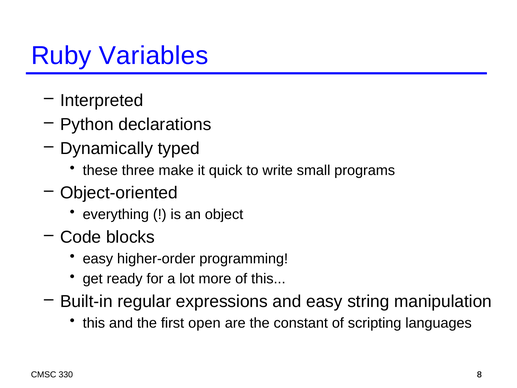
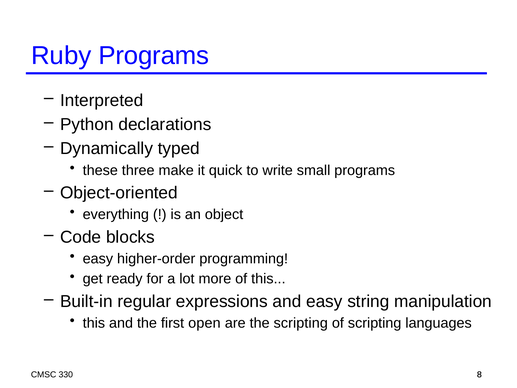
Ruby Variables: Variables -> Programs (154, 56)
the constant: constant -> scripting (301, 323)
